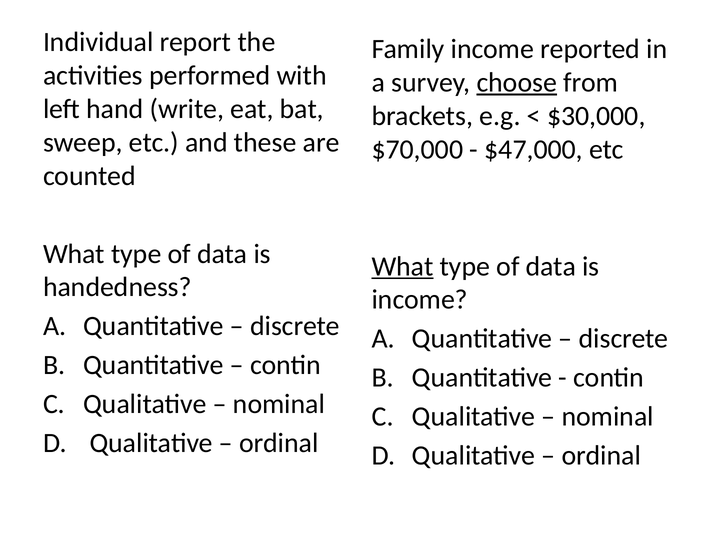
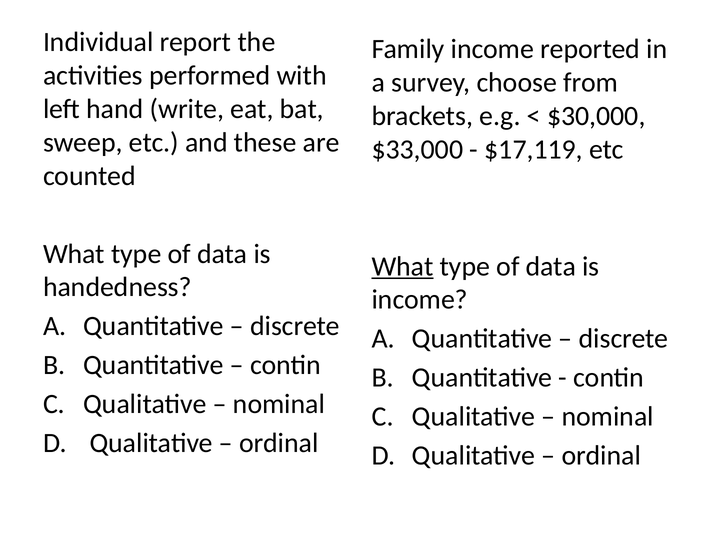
choose underline: present -> none (517, 83)
$70,000: $70,000 -> $33,000 (417, 149)
$47,000: $47,000 -> $17,119 (534, 149)
